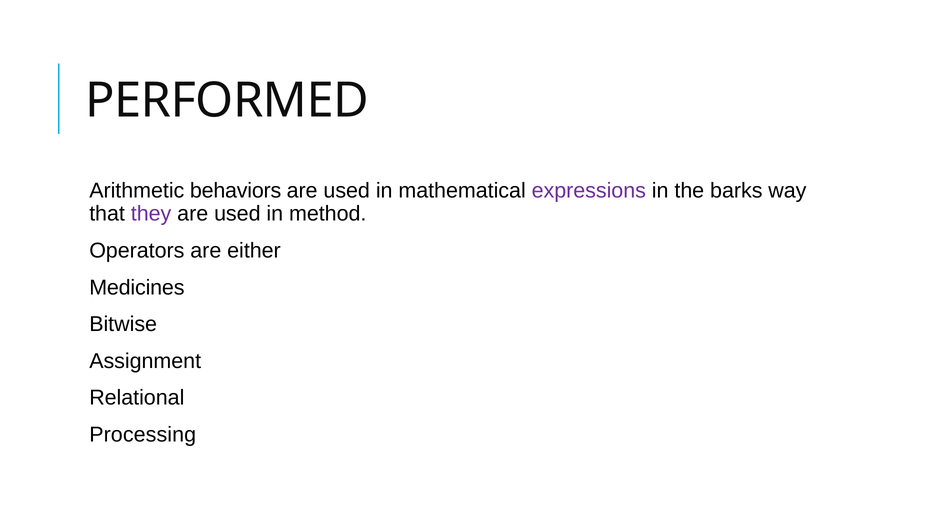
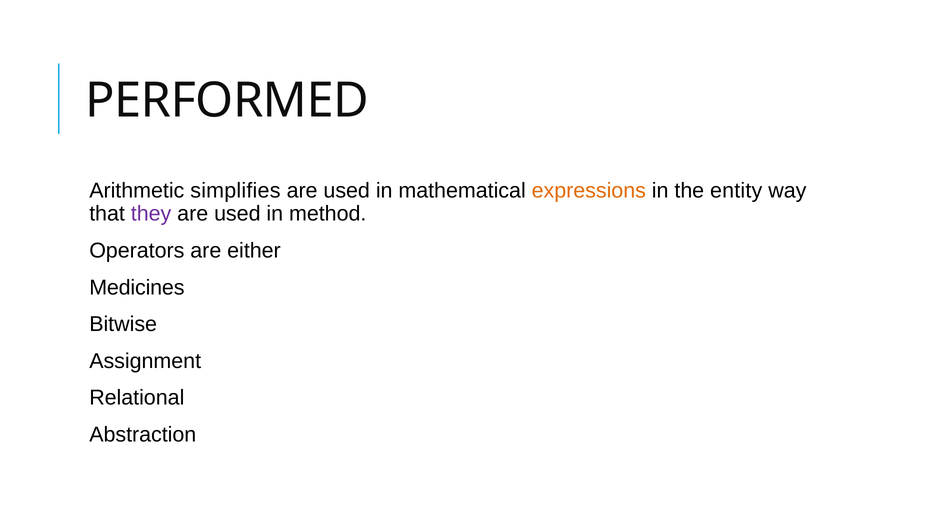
behaviors: behaviors -> simplifies (235, 191)
expressions colour: purple -> orange (589, 191)
barks: barks -> entity (736, 191)
Processing: Processing -> Abstraction (143, 435)
